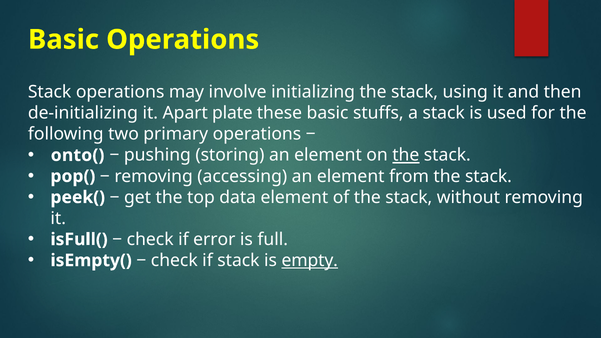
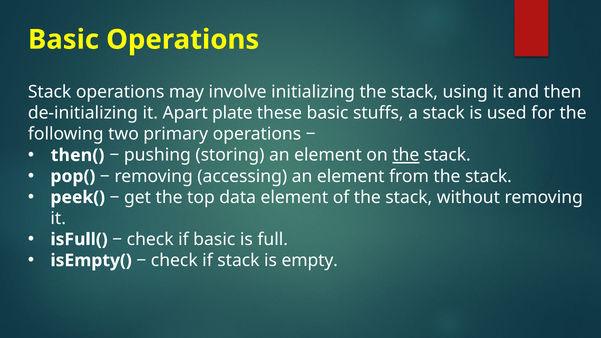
onto(: onto( -> then( (78, 155)
if error: error -> basic (214, 239)
empty underline: present -> none (310, 260)
